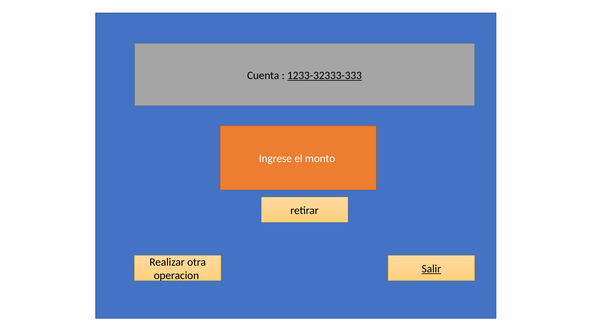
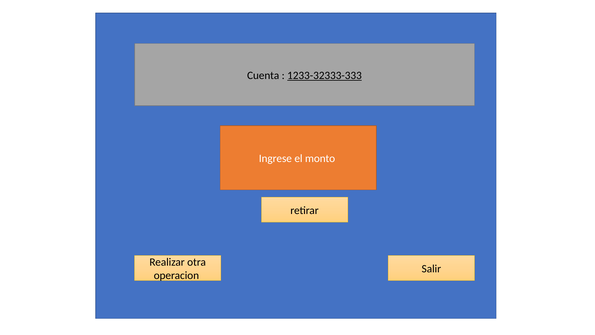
Salir underline: present -> none (431, 269)
